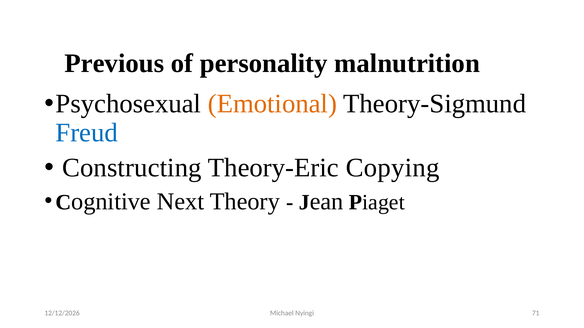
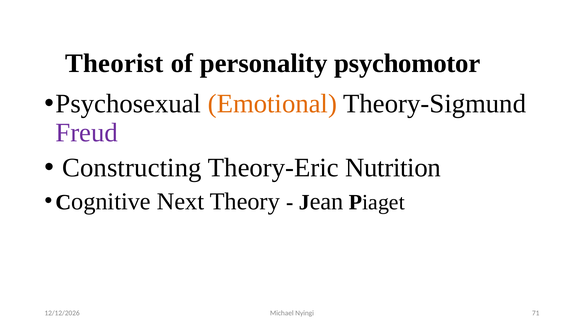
Previous: Previous -> Theorist (114, 64)
malnutrition: malnutrition -> psychomotor (407, 64)
Freud colour: blue -> purple (87, 133)
Copying: Copying -> Nutrition (393, 168)
